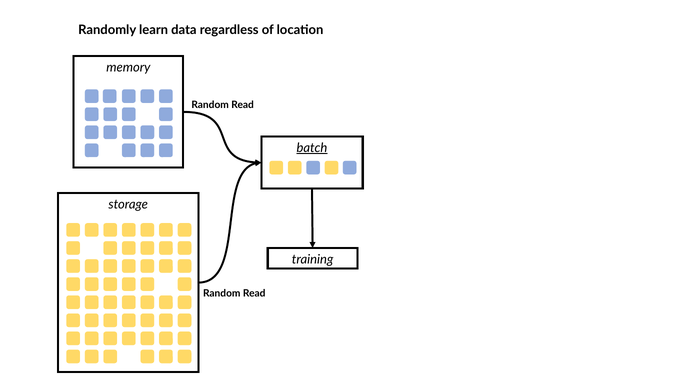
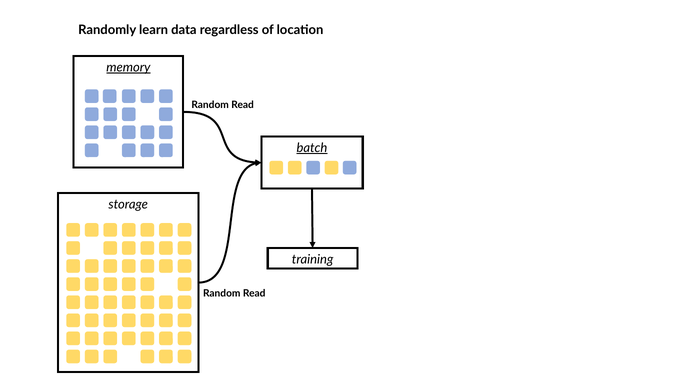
memory underline: none -> present (128, 67)
